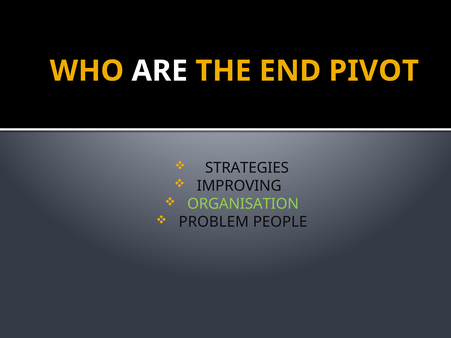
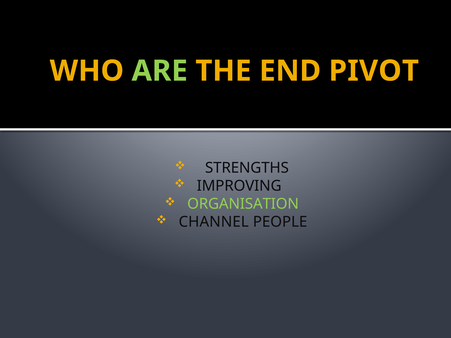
ARE colour: white -> light green (160, 71)
STRATEGIES: STRATEGIES -> STRENGTHS (247, 168)
PROBLEM: PROBLEM -> CHANNEL (214, 222)
